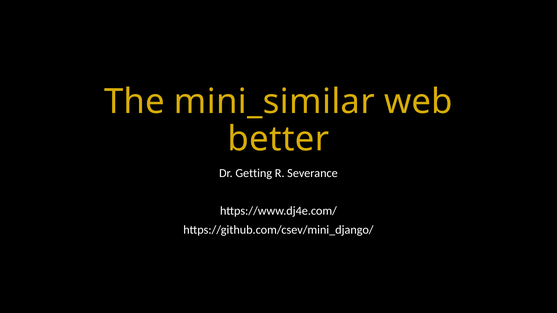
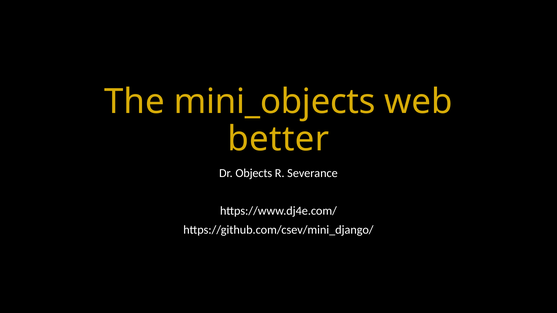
mini_similar: mini_similar -> mini_objects (275, 102)
Getting: Getting -> Objects (254, 173)
